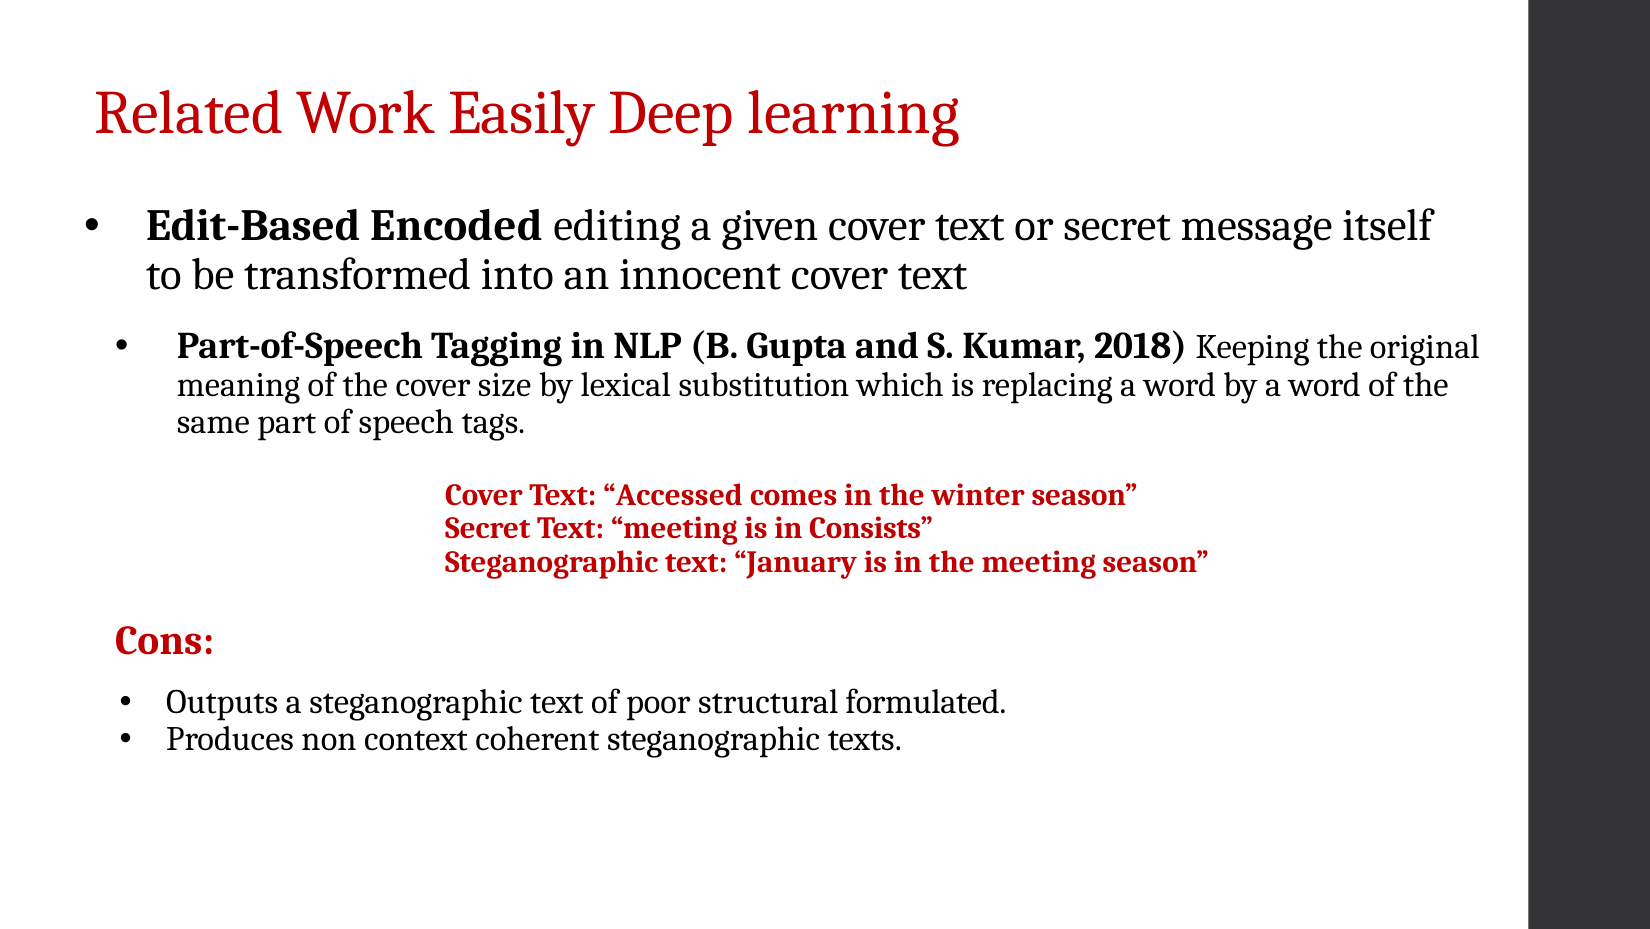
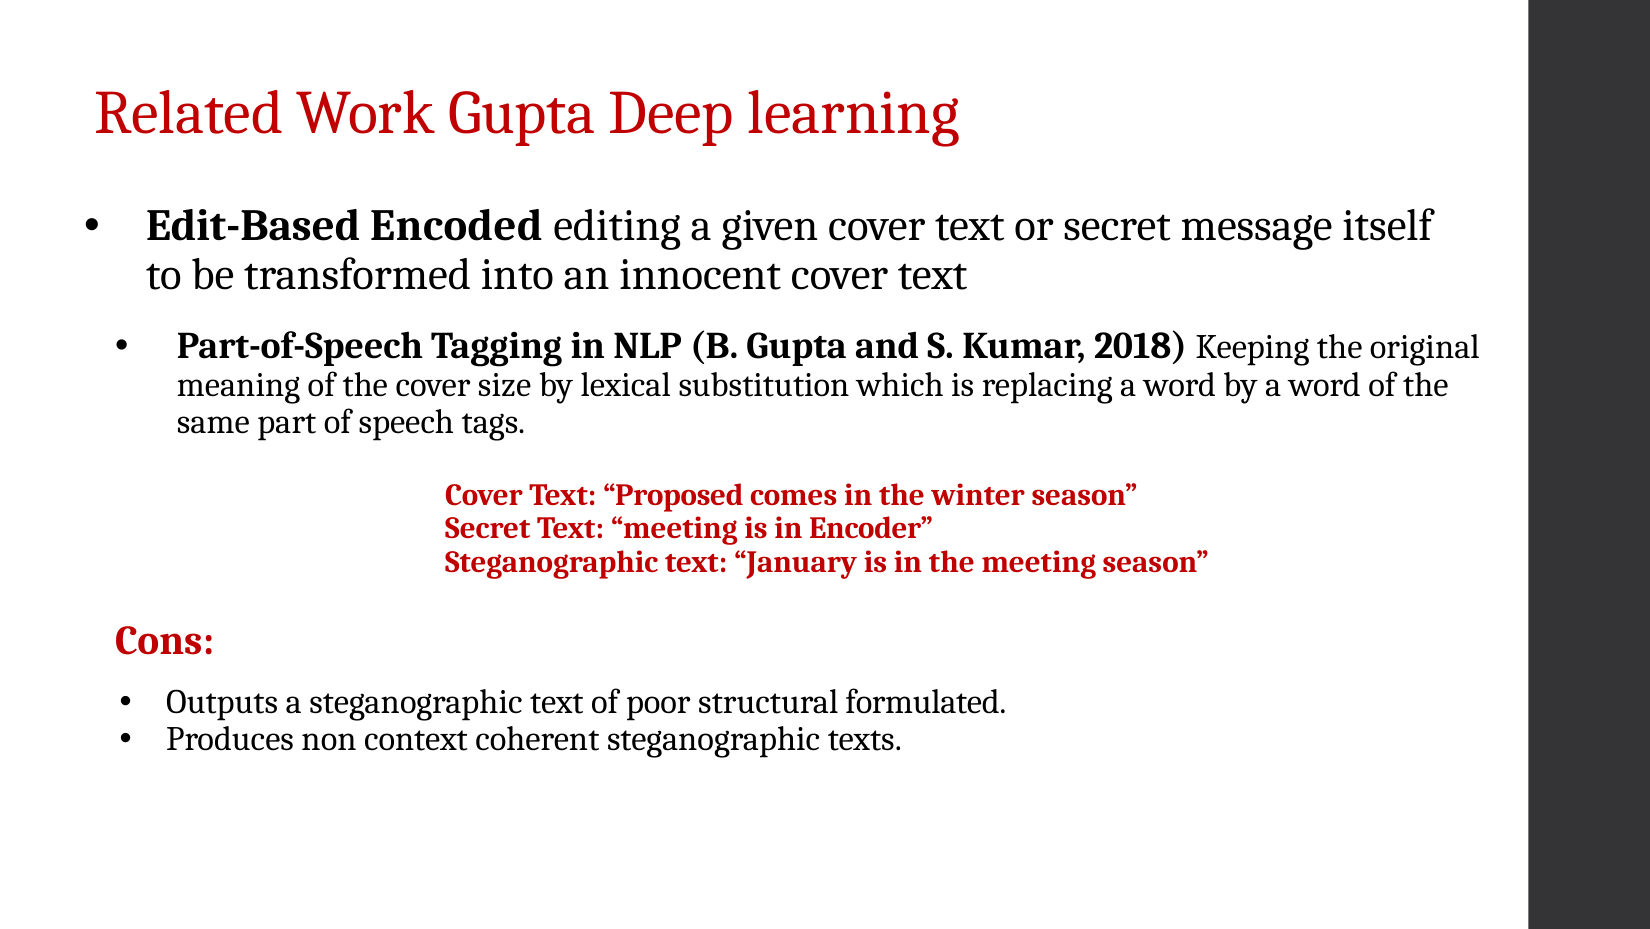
Work Easily: Easily -> Gupta (522, 113)
Accessed: Accessed -> Proposed (673, 495)
Consists: Consists -> Encoder (871, 528)
